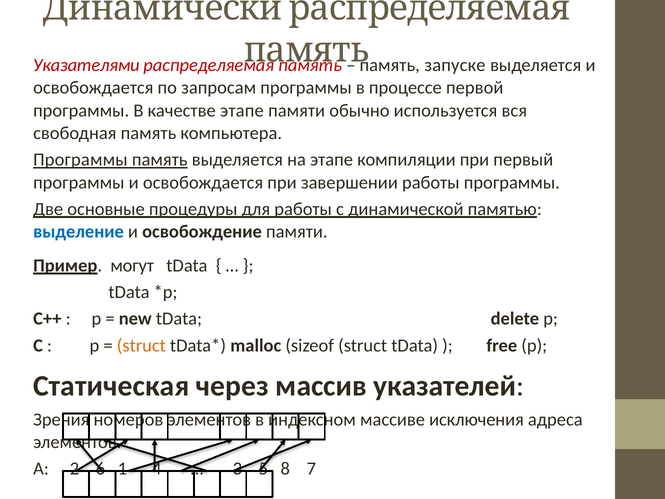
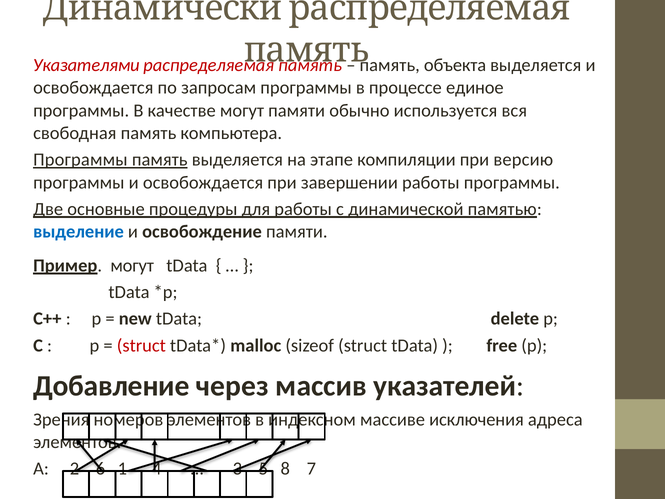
запуске: запуске -> объекта (455, 65)
первой: первой -> единое (475, 88)
качестве этапе: этапе -> могут (242, 110)
первый: первый -> версию (523, 160)
struct colour: orange -> red (141, 345)
Статическая: Статическая -> Добавление (111, 386)
